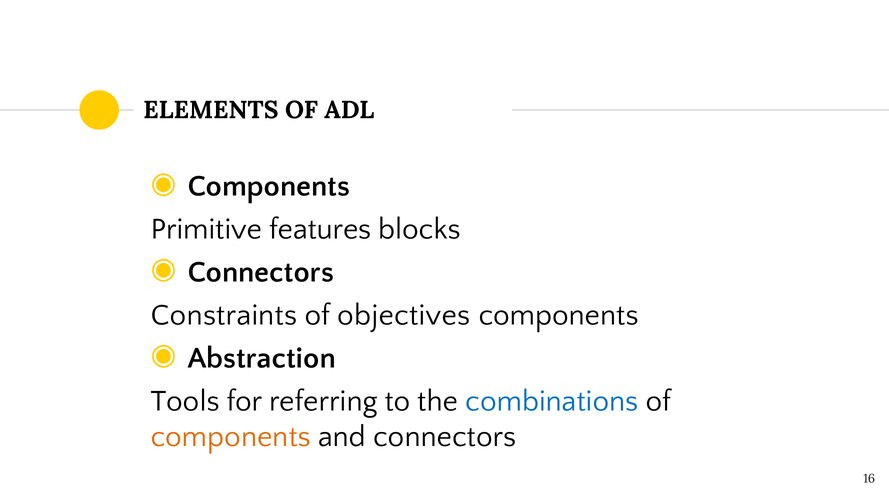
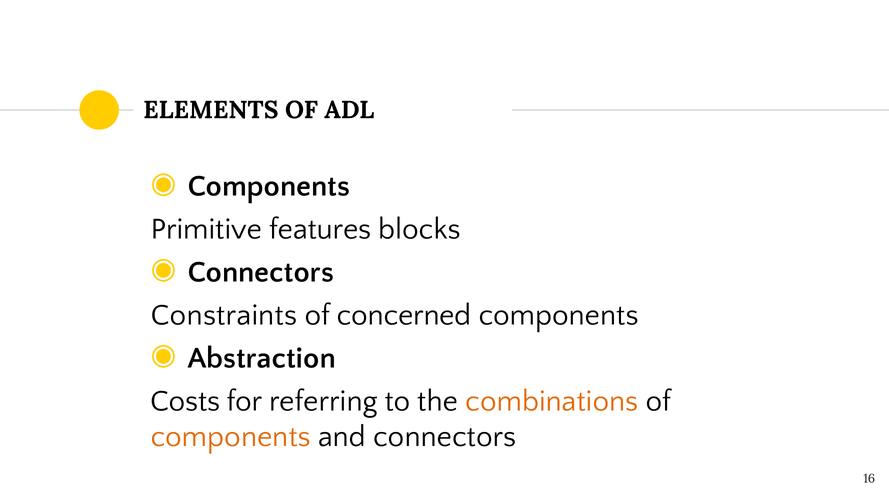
objectives: objectives -> concerned (404, 315)
Tools: Tools -> Costs (185, 401)
combinations colour: blue -> orange (552, 401)
